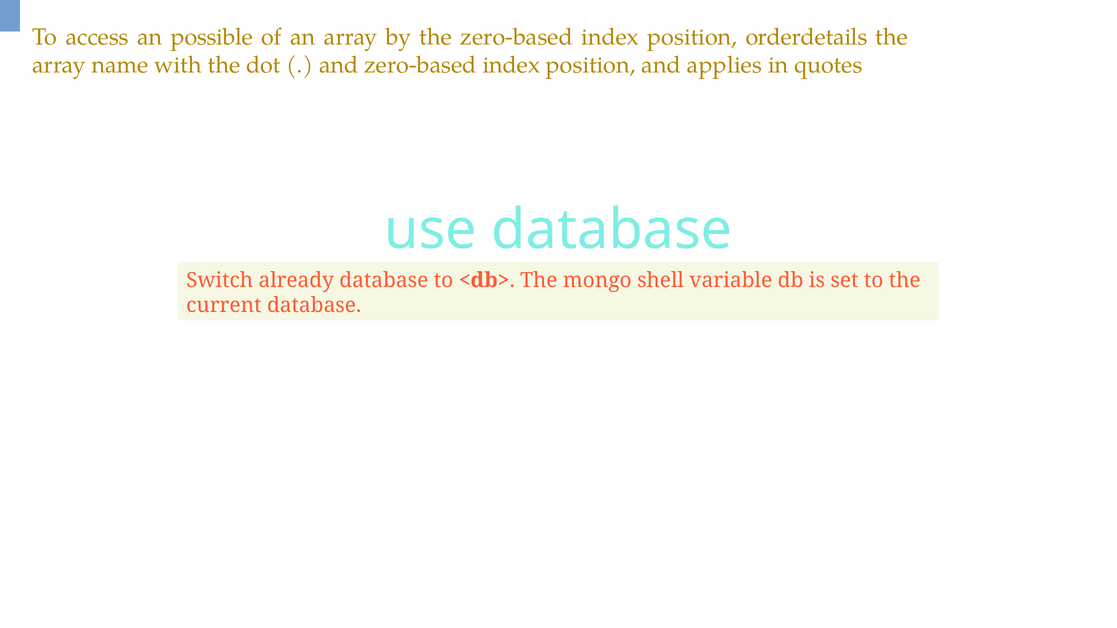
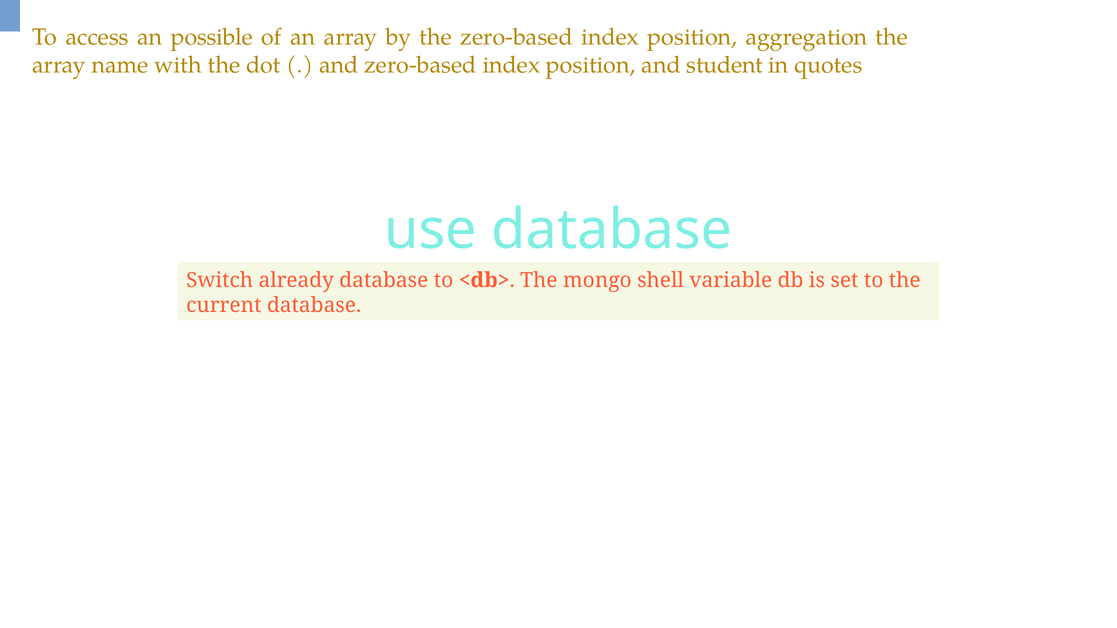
orderdetails: orderdetails -> aggregation (806, 37)
applies: applies -> student (725, 65)
